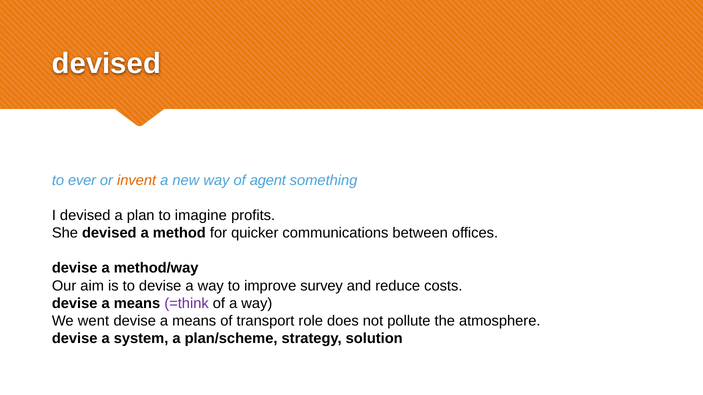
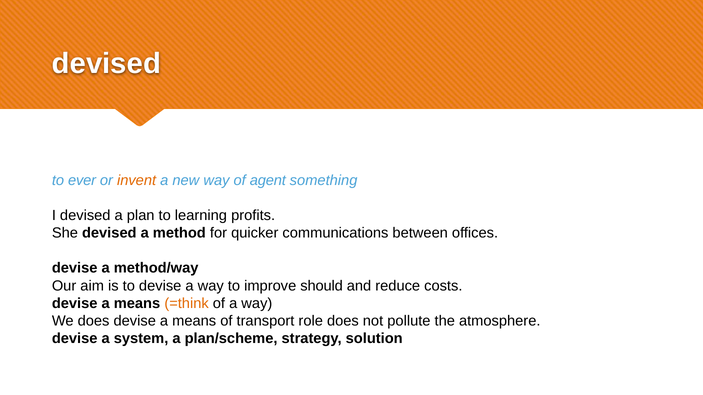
imagine: imagine -> learning (201, 216)
survey: survey -> should (322, 286)
=think colour: purple -> orange (187, 304)
We went: went -> does (94, 321)
